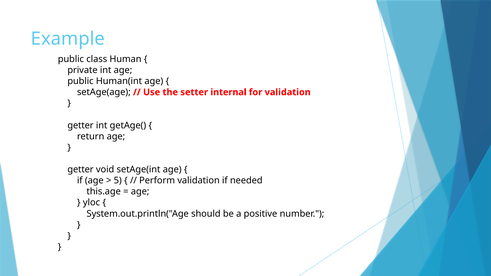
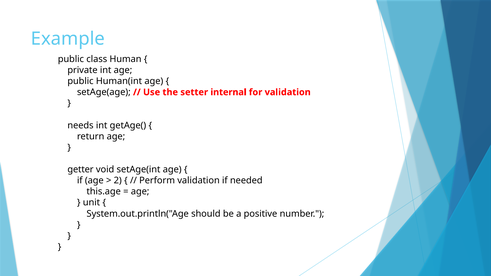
getter: getter -> needs (80, 125)
5: 5 -> 2 (118, 181)
yloc: yloc -> unit (91, 203)
